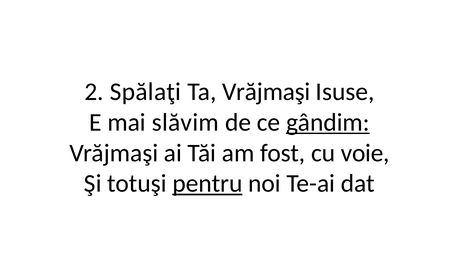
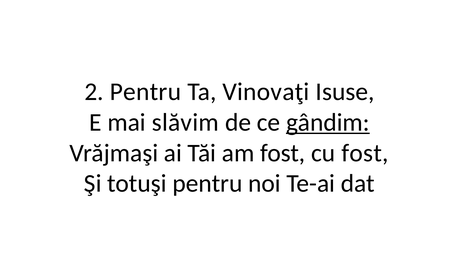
2 Spălaţi: Spălaţi -> Pentru (145, 92)
Ta Vrăjmaşi: Vrăjmaşi -> Vinovaţi (266, 92)
cu voie: voie -> fost (365, 153)
pentru underline: present -> none (207, 184)
